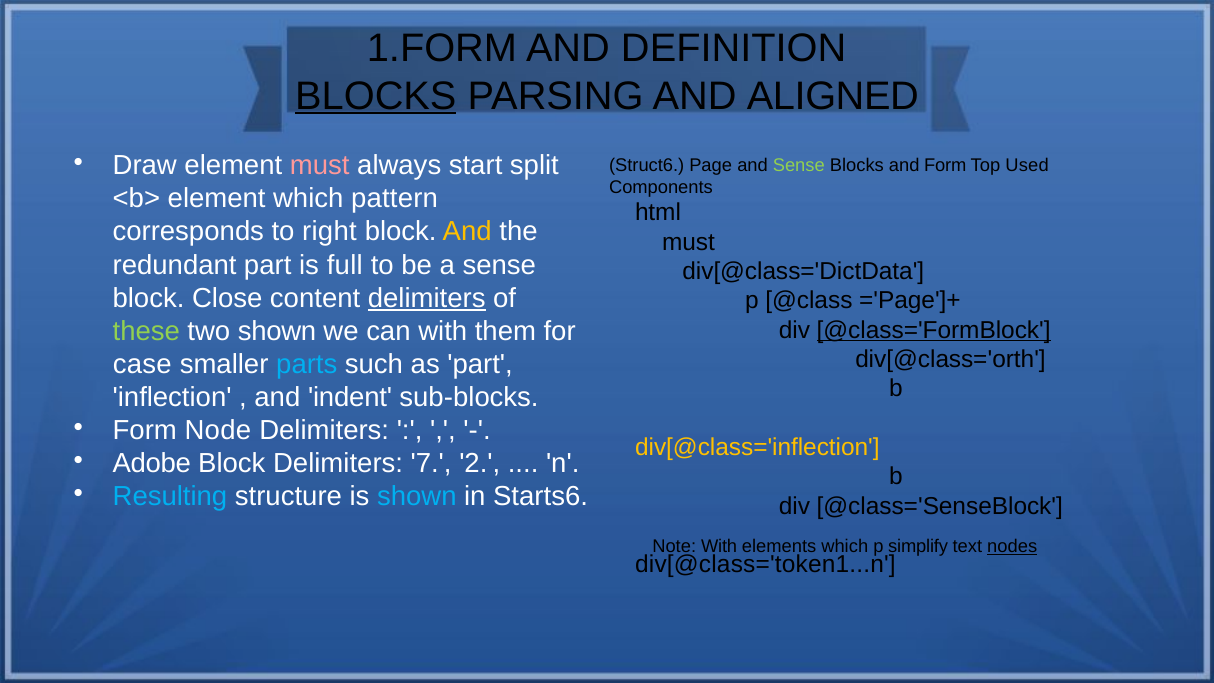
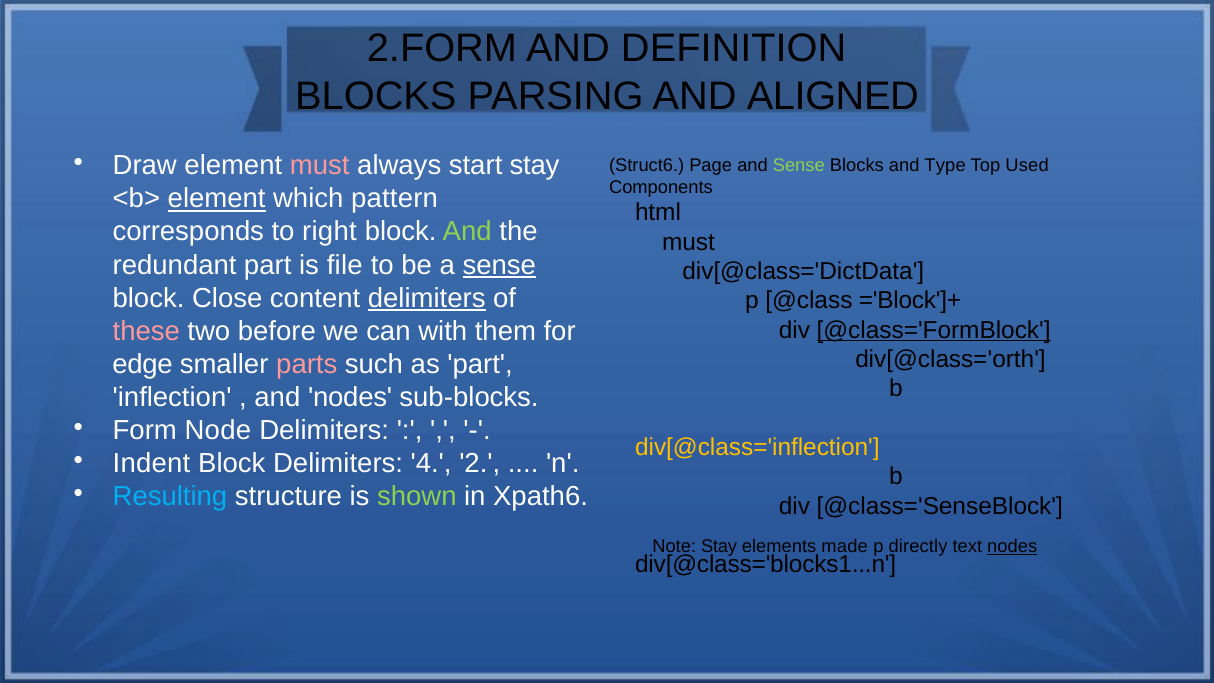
1.FORM: 1.FORM -> 2.FORM (442, 48)
BLOCKS underline: present -> none (376, 96)
and Form: Form -> Type (945, 165)
start split: split -> stay (535, 166)
element underline: none -> present (217, 199)
And colour: yellow -> light green (467, 232)
full: full -> file (345, 265)
sense underline: none -> present (499, 265)
='Page']+: ='Page']+ -> ='Block']+ (910, 301)
these colour: light green -> pink (146, 331)
two shown: shown -> before (277, 331)
case: case -> edge (143, 364)
parts colour: light blue -> pink (307, 364)
and indent: indent -> nodes (350, 397)
Adobe: Adobe -> Indent (152, 463)
7: 7 -> 4 (431, 463)
shown colour: light blue -> light green (417, 496)
Starts6: Starts6 -> Xpath6 (541, 496)
Note With: With -> Stay (719, 547)
elements which: which -> made (845, 547)
simplify: simplify -> directly (918, 547)
div[@class='token1...n: div[@class='token1...n -> div[@class='blocks1...n (766, 565)
